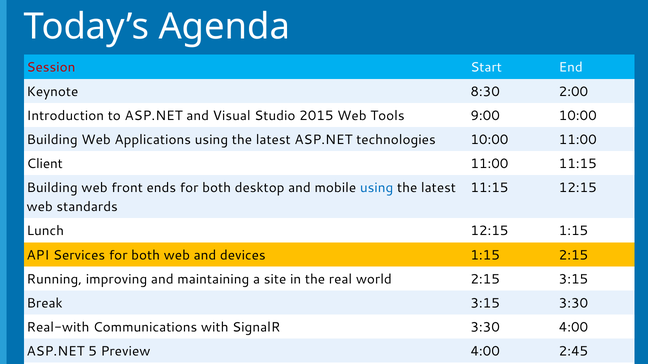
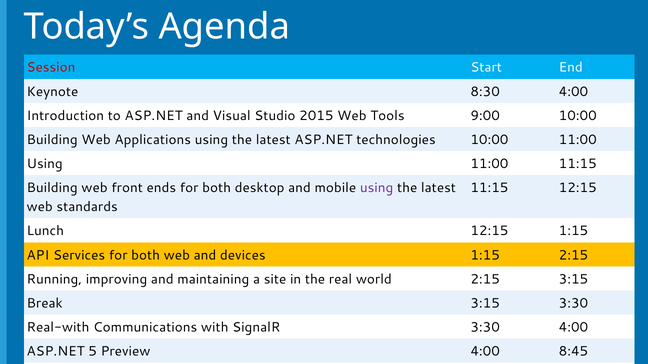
8:30 2:00: 2:00 -> 4:00 (573, 92)
Client: Client -> Using (45, 164)
using colour: blue -> purple (377, 188)
2:45: 2:45 -> 8:45 (573, 352)
